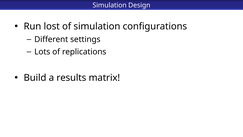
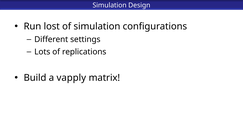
results: results -> vapply (71, 78)
